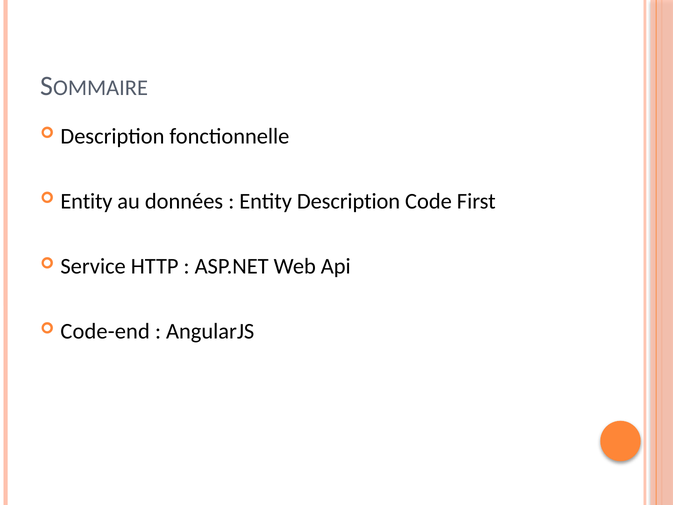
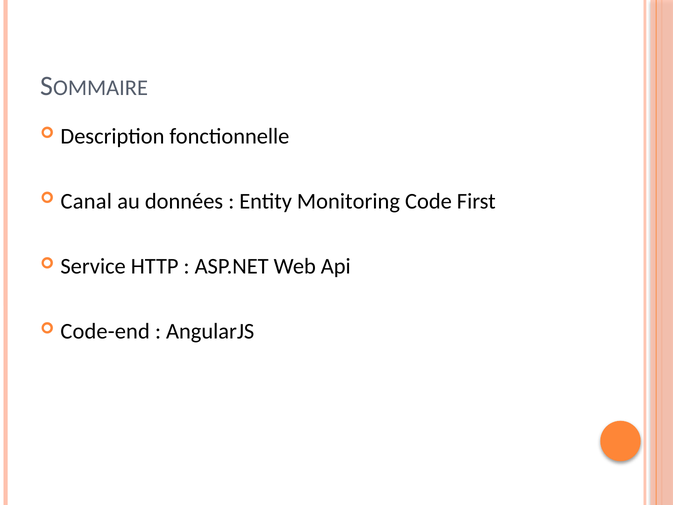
Entity: Entity -> Canal (86, 201)
Entity Description: Description -> Monitoring (348, 201)
